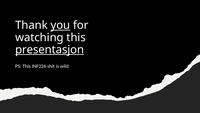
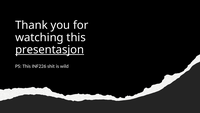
you underline: present -> none (60, 25)
